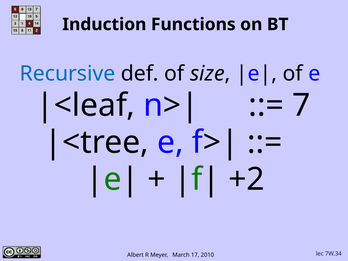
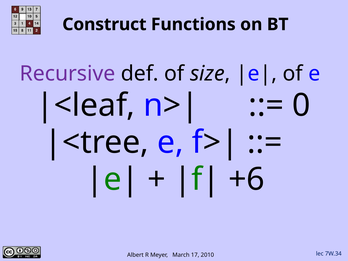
Induction: Induction -> Construct (104, 24)
Recursive colour: blue -> purple (67, 74)
7: 7 -> 0 (301, 105)
+2: +2 -> +6 (247, 179)
